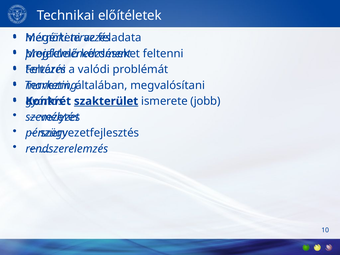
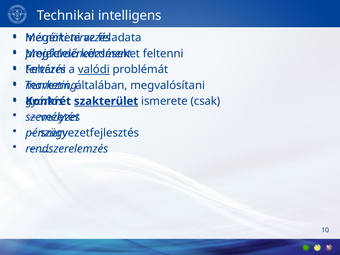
előítéletek: előítéletek -> intelligens (130, 15)
valódi underline: none -> present (94, 69)
jobb: jobb -> csak (205, 101)
